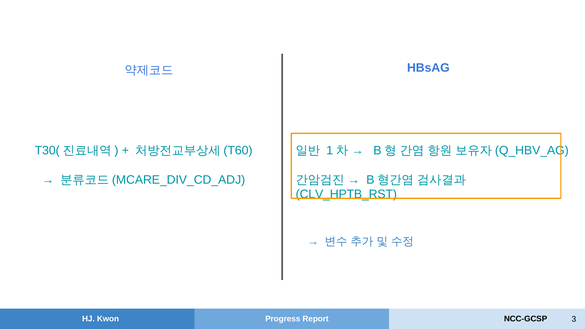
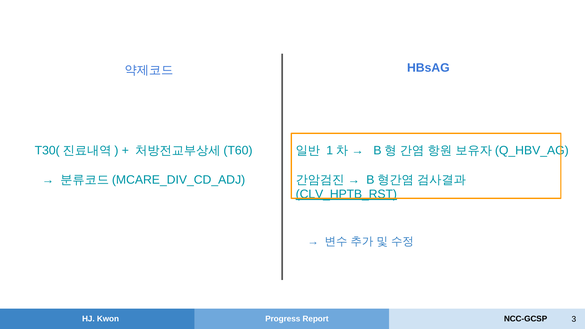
CLV_HPTB_RST underline: none -> present (346, 194)
